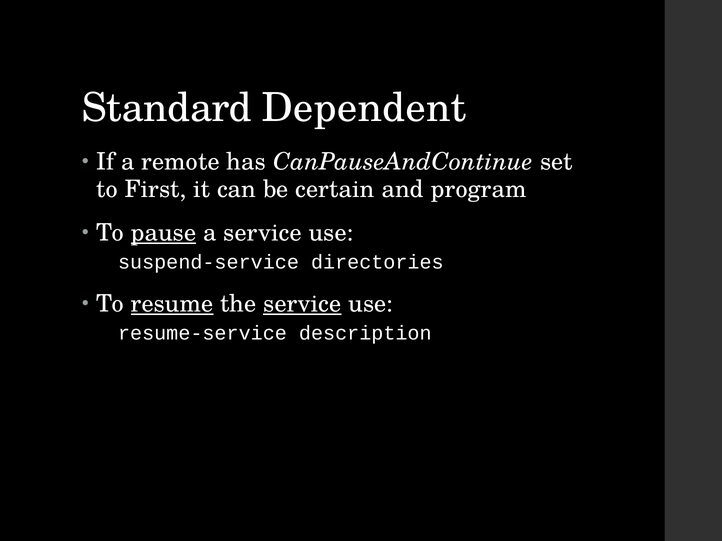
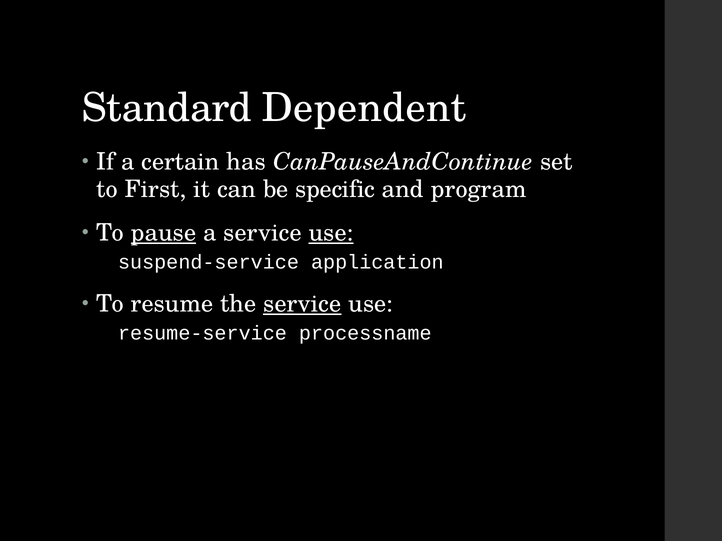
remote: remote -> certain (181, 162)
certain: certain -> specific (335, 189)
use underline: none -> present (331, 233)
directories: directories -> application (377, 262)
resume underline: present -> none (172, 304)
description: description -> processname (365, 333)
